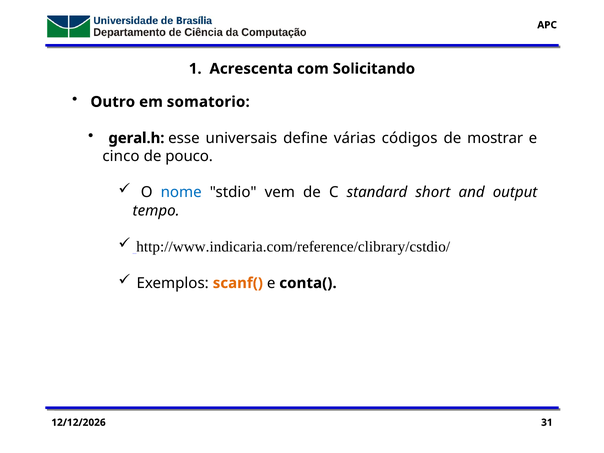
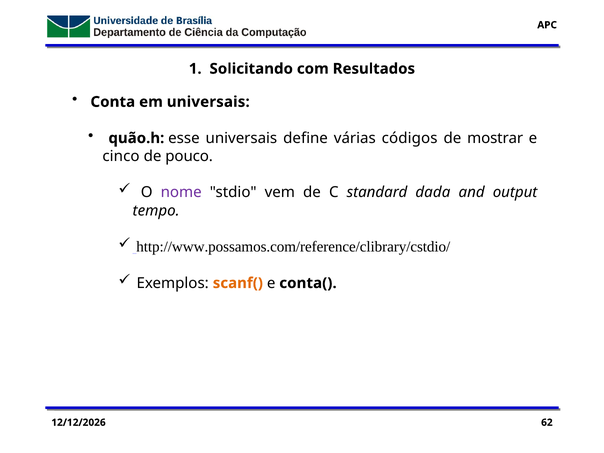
Acrescenta: Acrescenta -> Solicitando (251, 69)
Solicitando: Solicitando -> Resultados (374, 69)
Outro: Outro -> Conta (113, 102)
em somatorio: somatorio -> universais (208, 102)
geral.h: geral.h -> quão.h (136, 138)
nome colour: blue -> purple (181, 192)
short: short -> dada (433, 192)
http://www.indicaria.com/reference/clibrary/cstdio/: http://www.indicaria.com/reference/clibrary/cstdio/ -> http://www.possamos.com/reference/clibrary/cstdio/ (293, 247)
31: 31 -> 62 (547, 423)
